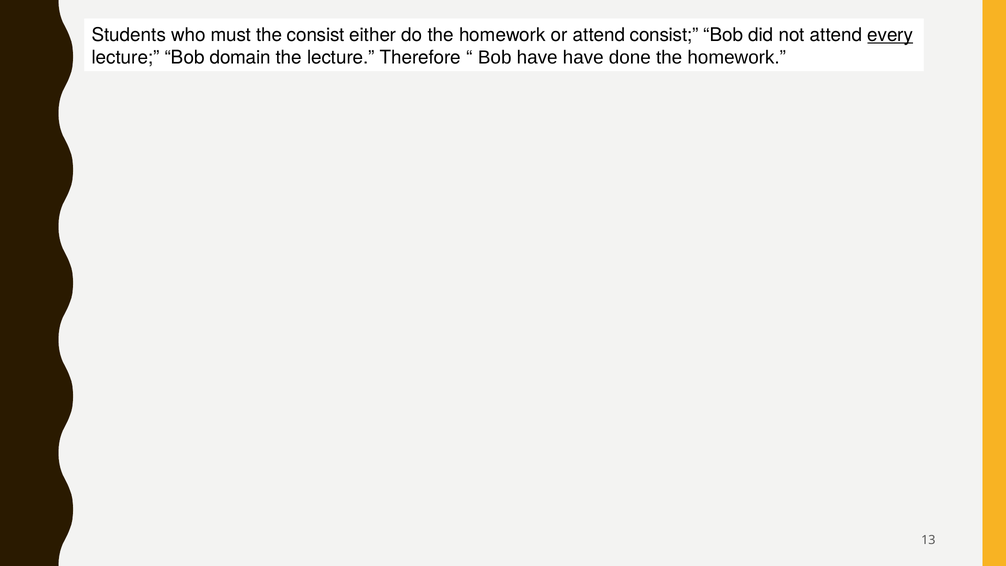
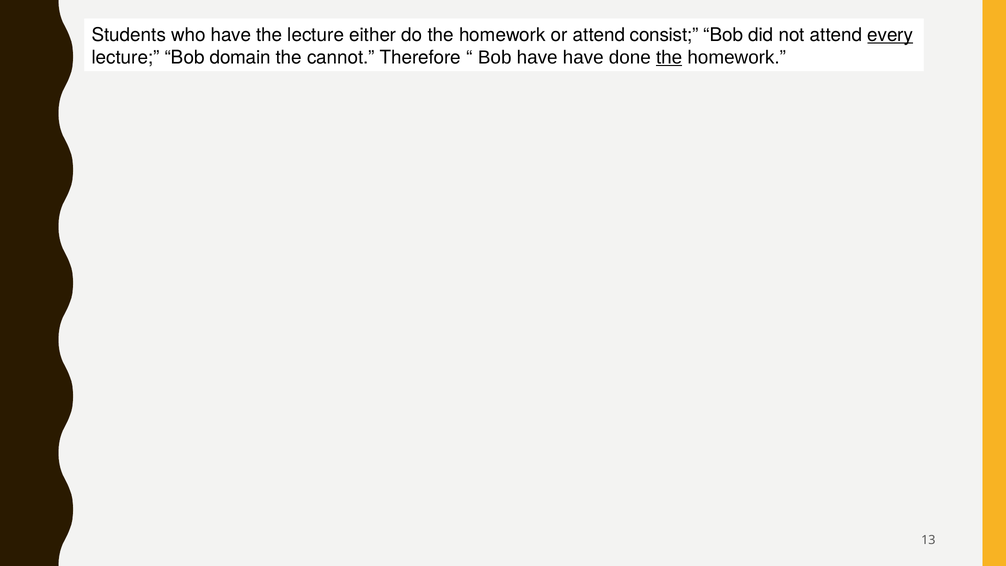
who must: must -> have (231, 35)
the consist: consist -> lecture (316, 35)
the lecture: lecture -> cannot (341, 57)
the underline: none -> present (669, 57)
